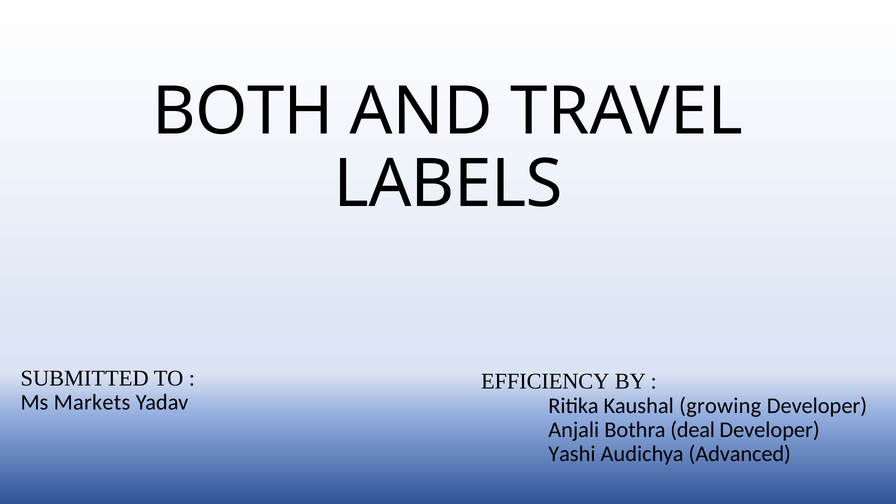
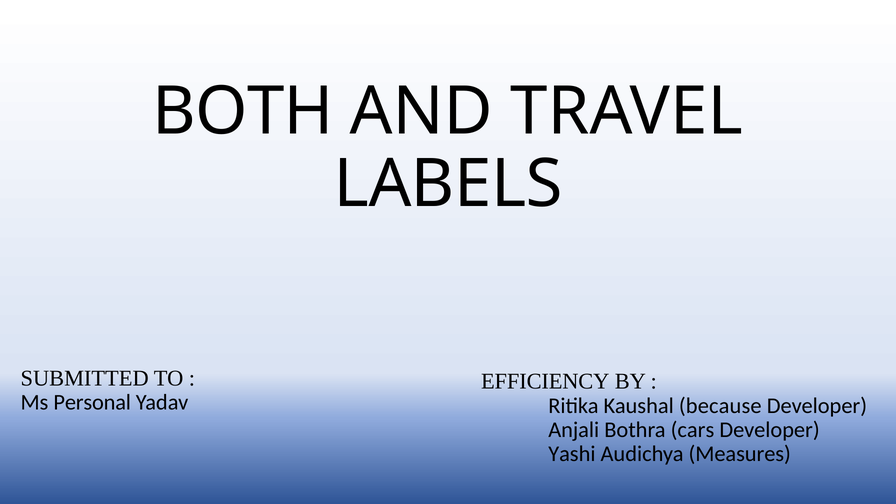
Markets: Markets -> Personal (92, 403)
growing: growing -> because (720, 406)
deal: deal -> cars (692, 430)
Advanced: Advanced -> Measures (740, 454)
